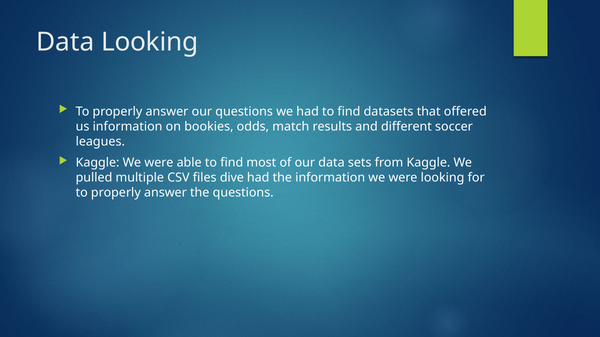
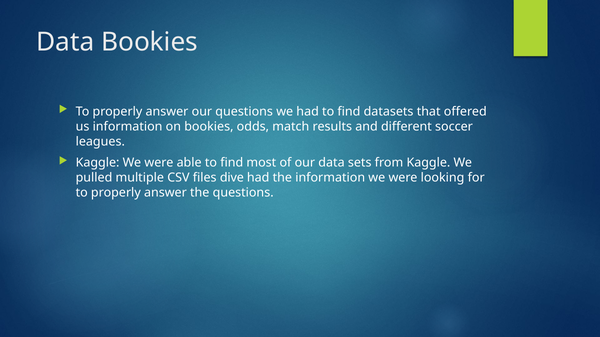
Data Looking: Looking -> Bookies (150, 42)
